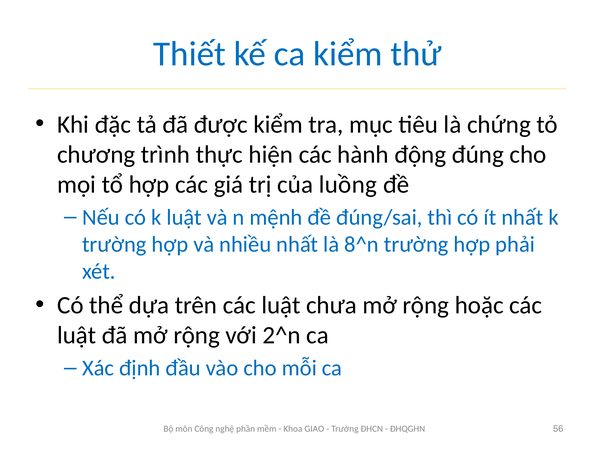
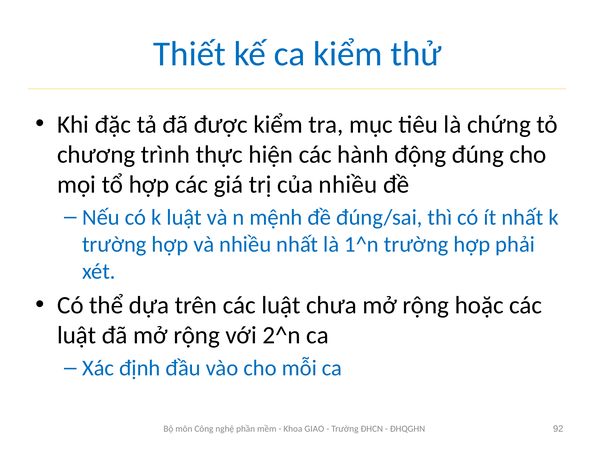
của luồng: luồng -> nhiều (348, 185)
8^n: 8^n -> 1^n (362, 245)
56: 56 -> 92 (558, 429)
